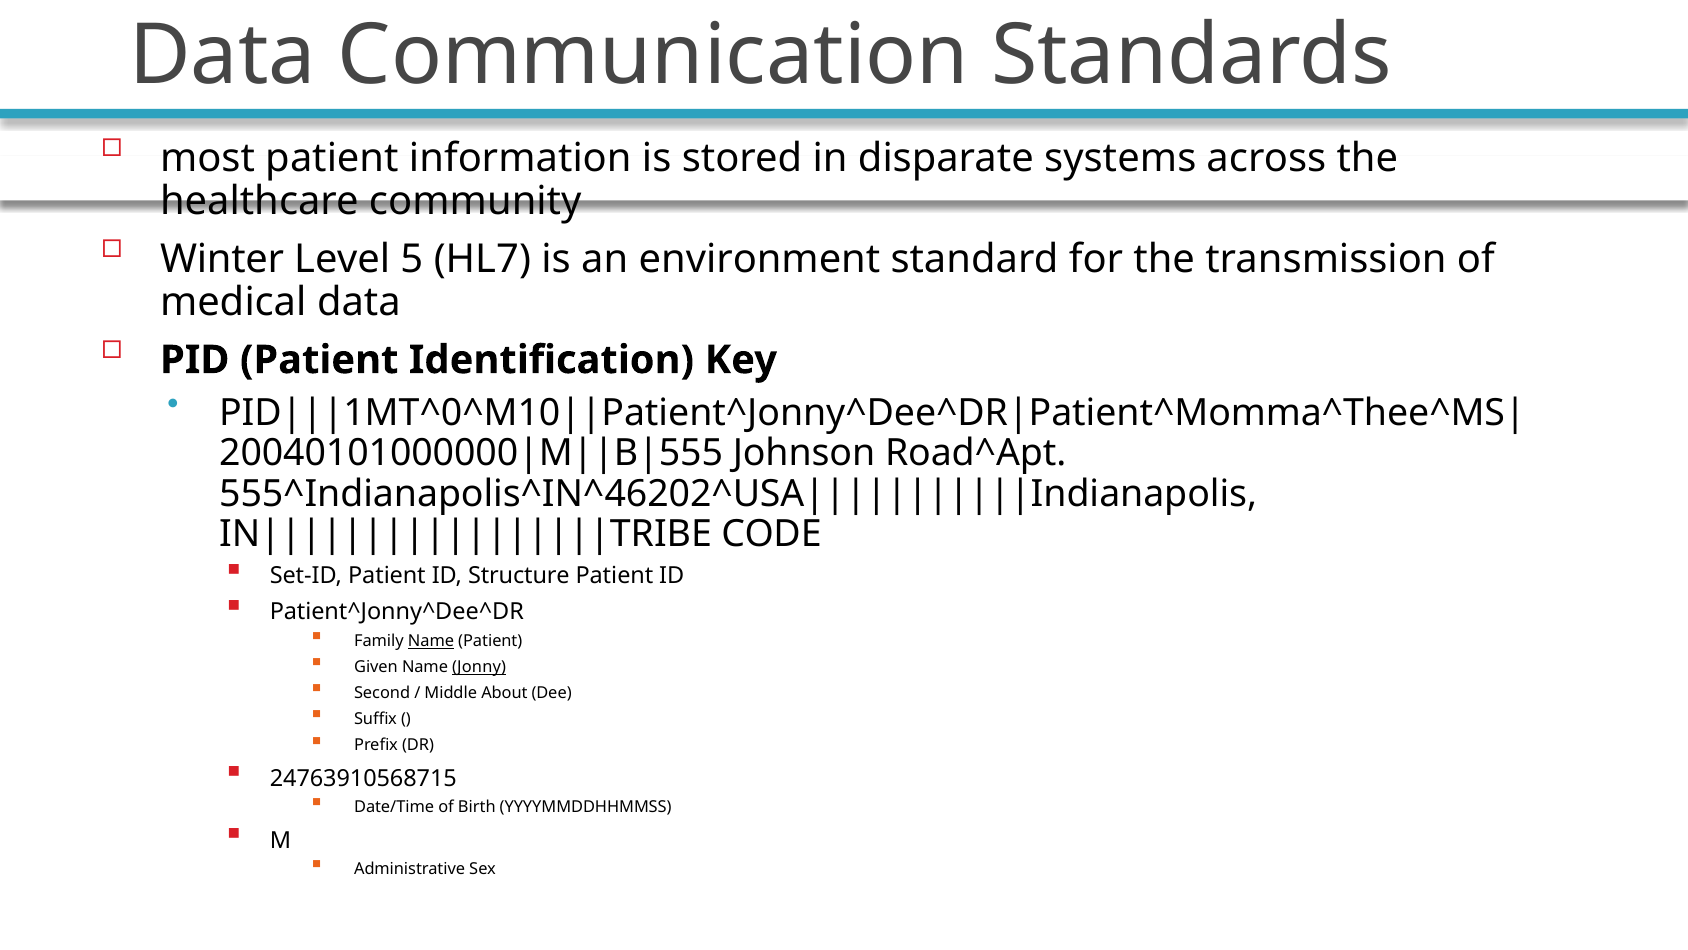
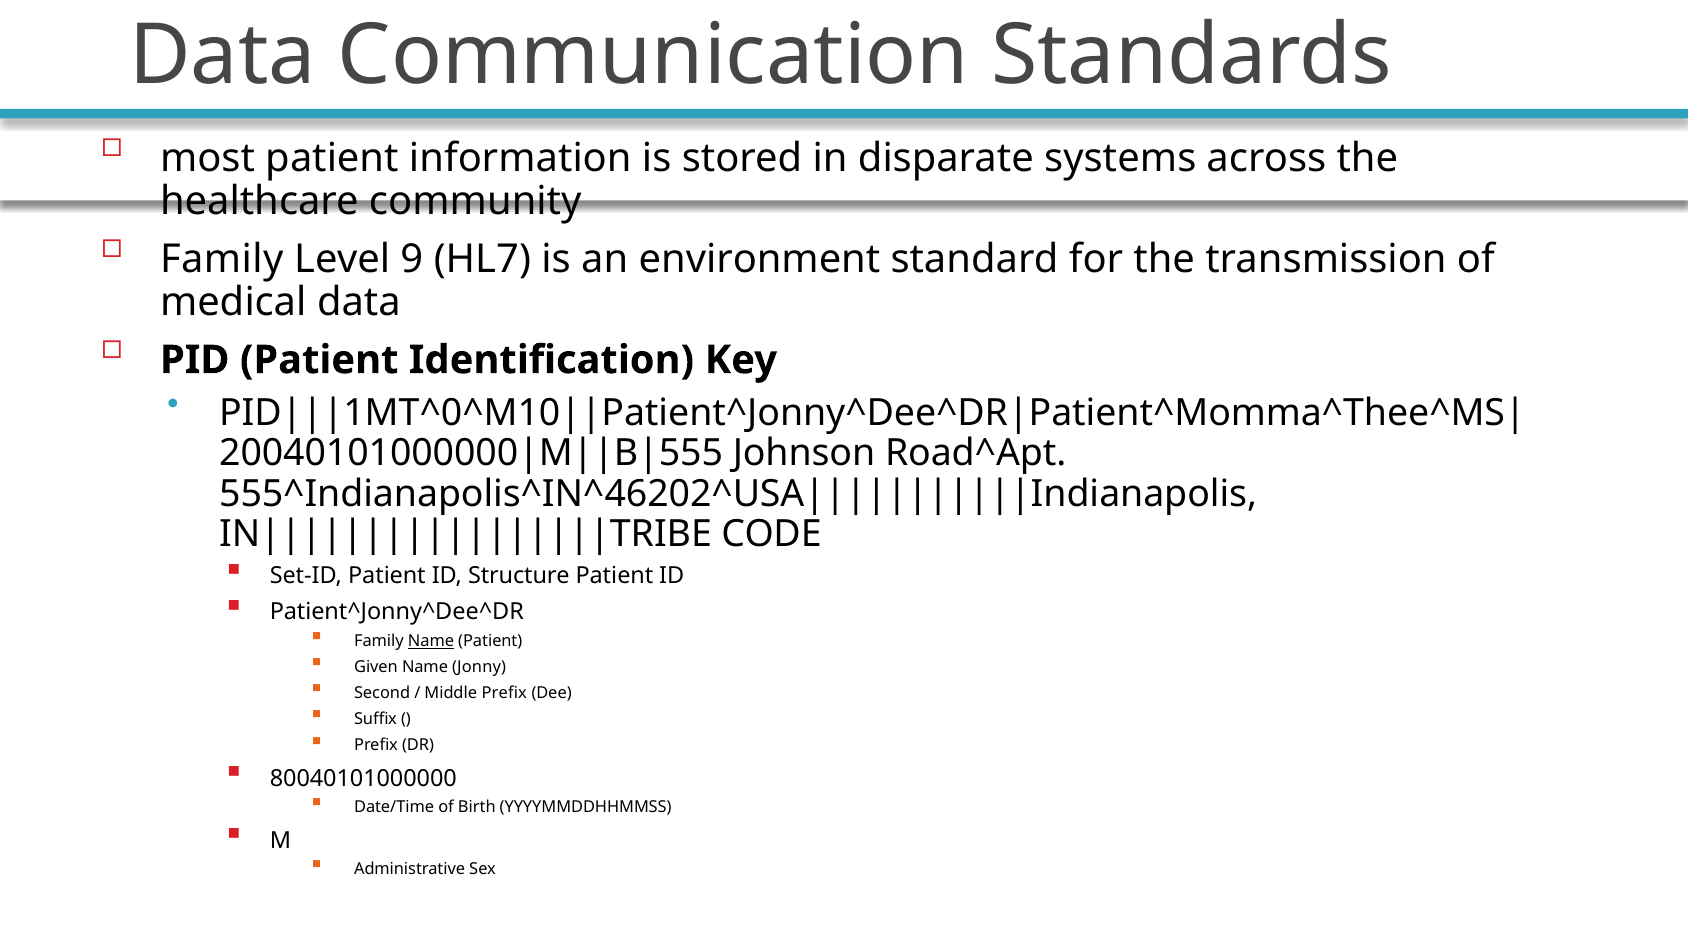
Winter: Winter -> Family (222, 259)
5: 5 -> 9 (412, 259)
Jonny underline: present -> none (479, 667)
Middle About: About -> Prefix (504, 693)
24763910568715: 24763910568715 -> 80040101000000 (363, 778)
